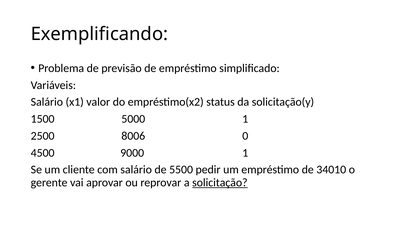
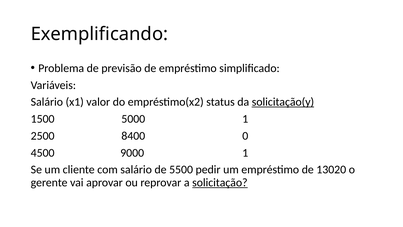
solicitação(y underline: none -> present (283, 102)
8006: 8006 -> 8400 (133, 136)
34010: 34010 -> 13020 (331, 170)
